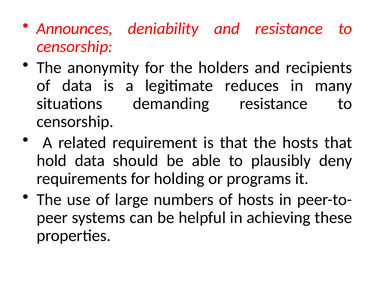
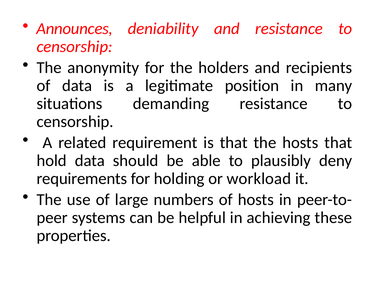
reduces: reduces -> position (252, 86)
programs: programs -> workload (259, 179)
